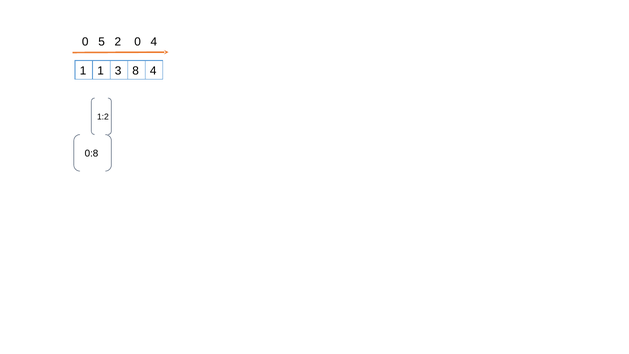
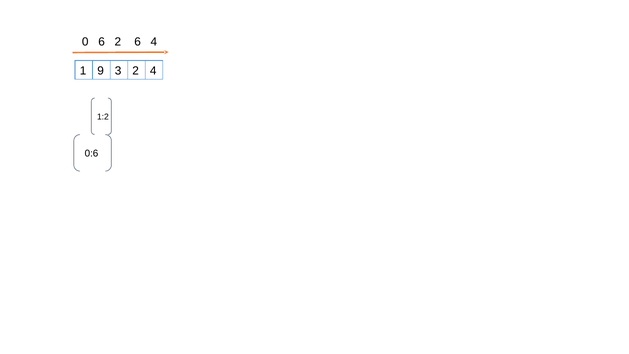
0 5: 5 -> 6 (102, 42)
2 0: 0 -> 6 (138, 42)
1 1: 1 -> 9 (101, 71)
3 8: 8 -> 2 (136, 71)
0:8: 0:8 -> 0:6 (91, 153)
